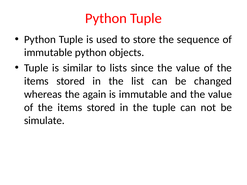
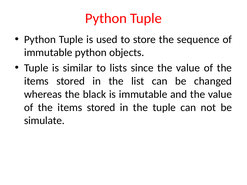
again: again -> black (94, 94)
